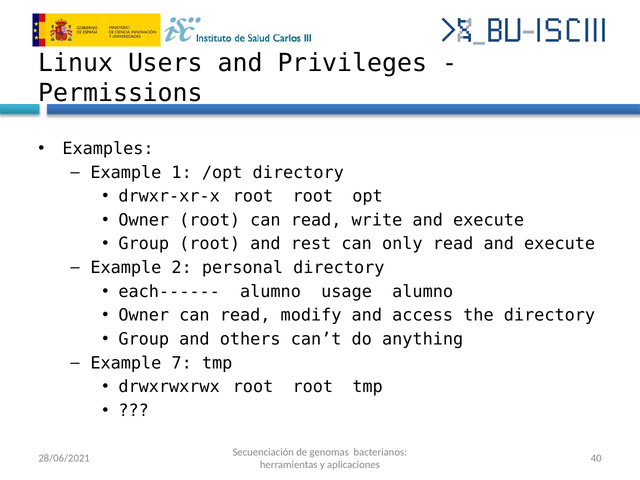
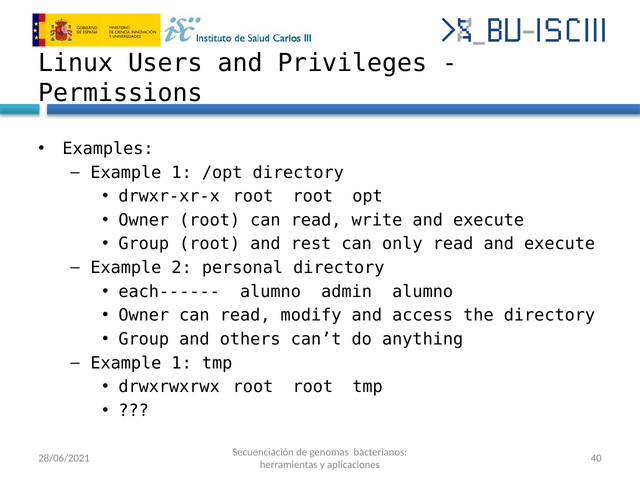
usage: usage -> admin (347, 292)
7: 7 -> 1 (182, 363)
